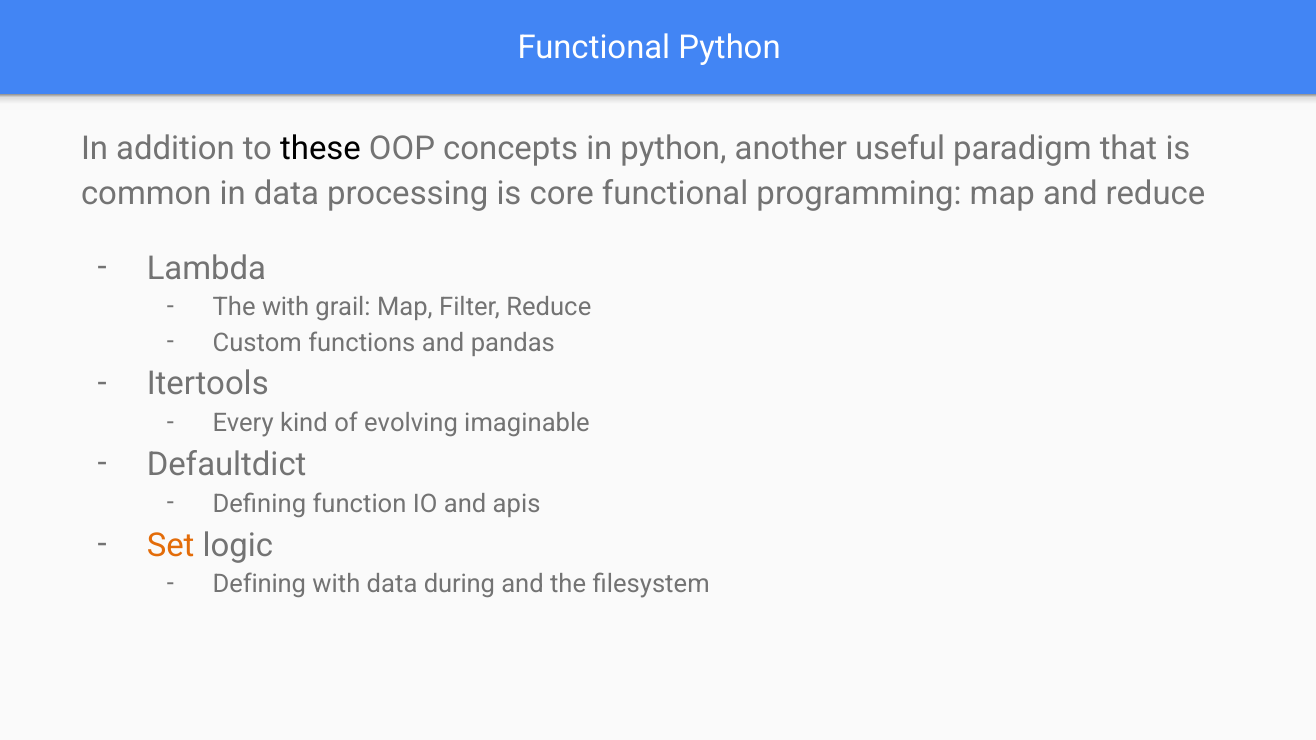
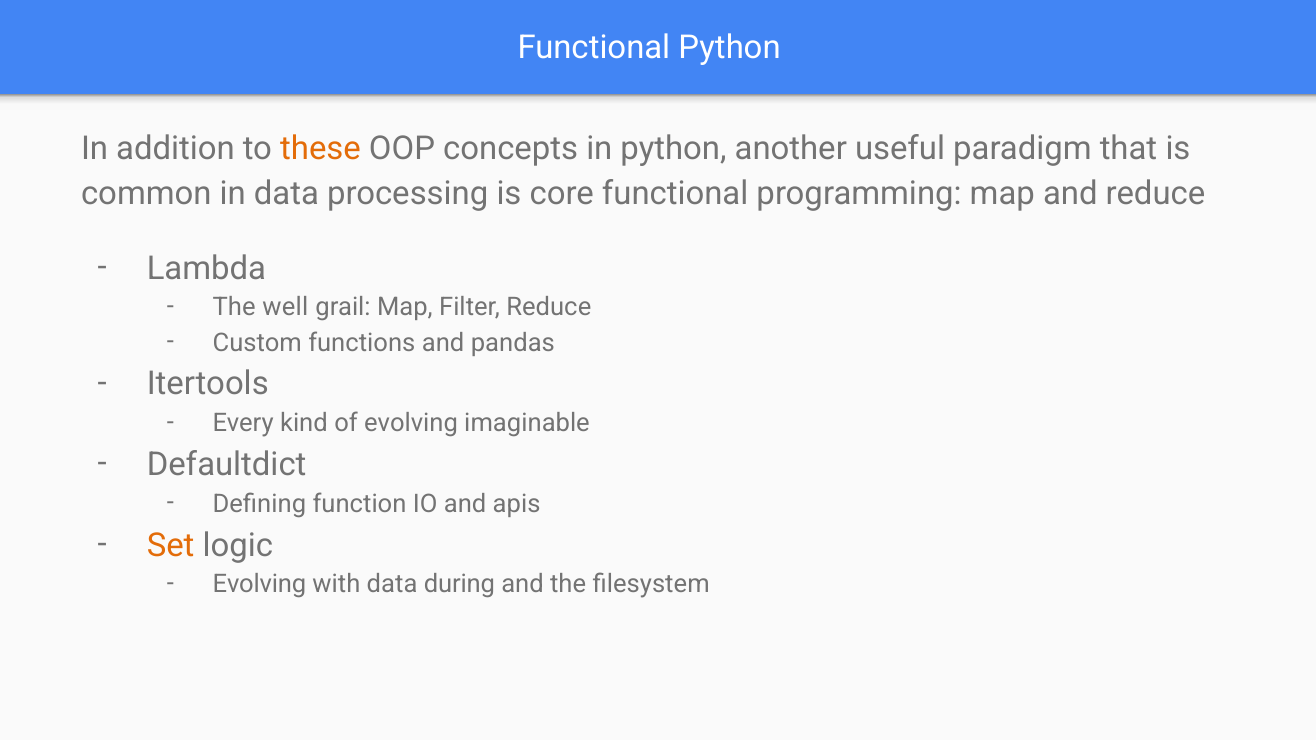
these colour: black -> orange (321, 148)
The with: with -> well (285, 307)
Defining: Defining -> Evolving (259, 585)
